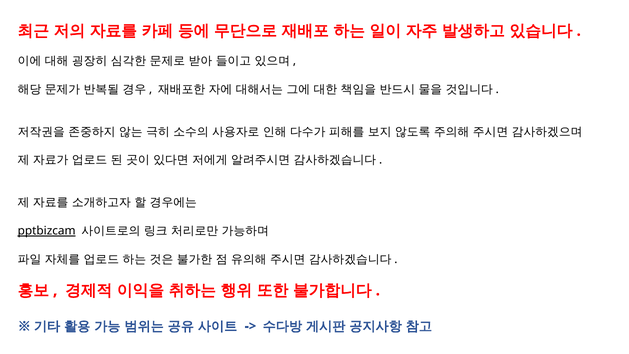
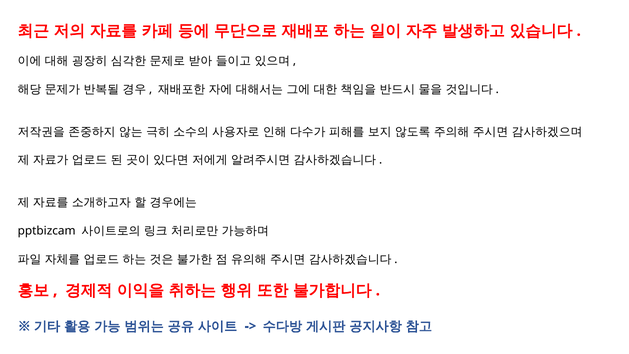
pptbizcam underline: present -> none (47, 231)
